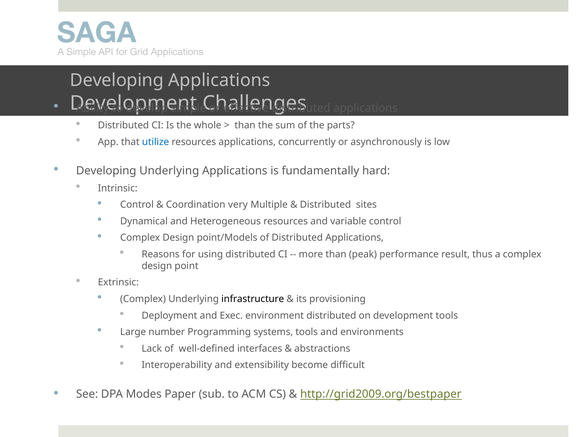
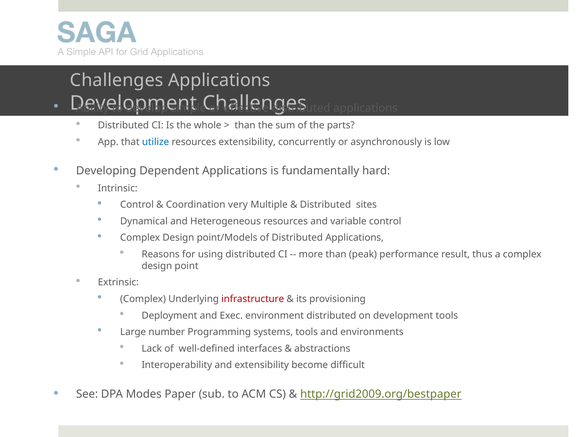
Developing: Developing -> Challenges (117, 80)
resources applications: applications -> extensibility (247, 142)
Developing Underlying: Underlying -> Dependent (169, 171)
infrastructure colour: black -> red (253, 299)
